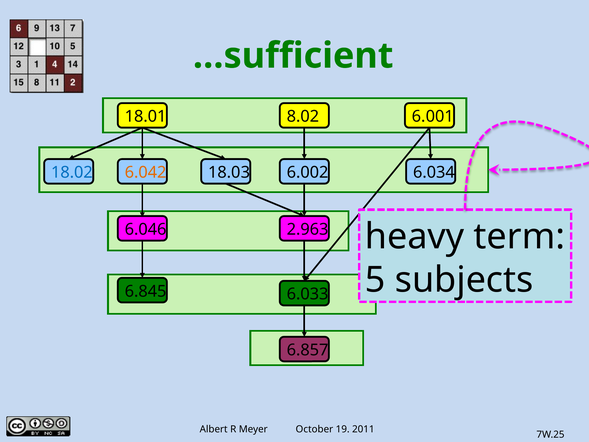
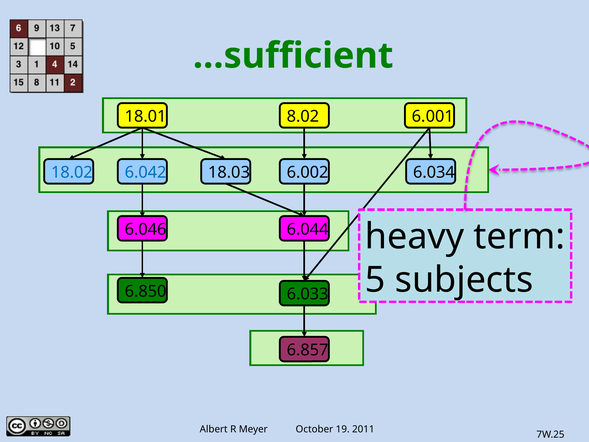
6.042 colour: orange -> blue (146, 172)
2.963: 2.963 -> 6.044 (308, 229)
6.845: 6.845 -> 6.850 (146, 291)
